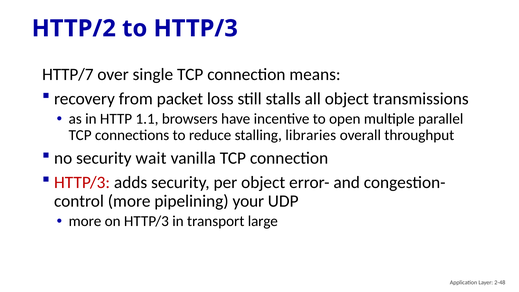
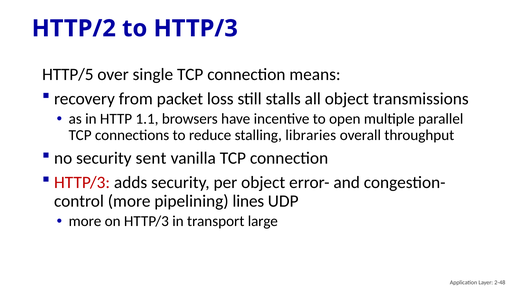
HTTP/7: HTTP/7 -> HTTP/5 (68, 75)
wait: wait -> sent (151, 158)
your: your -> lines (248, 201)
